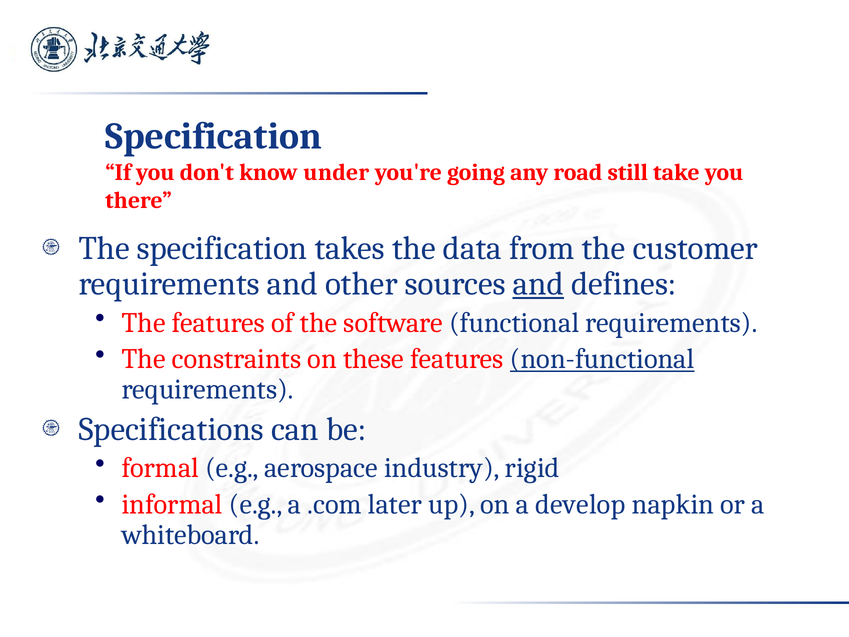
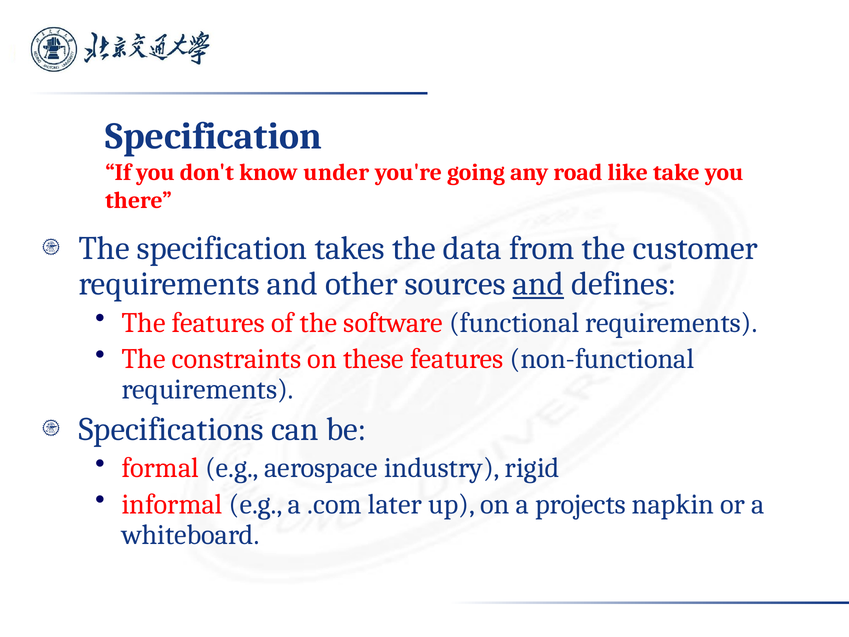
still: still -> like (628, 172)
non-functional underline: present -> none (602, 359)
develop: develop -> projects (581, 504)
